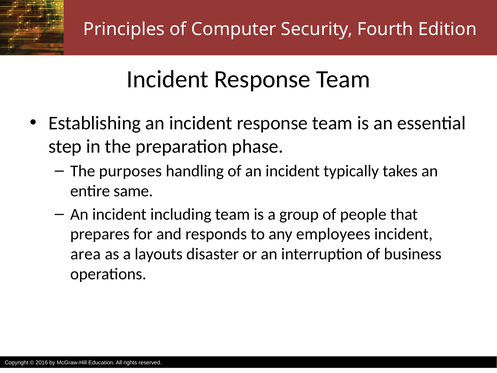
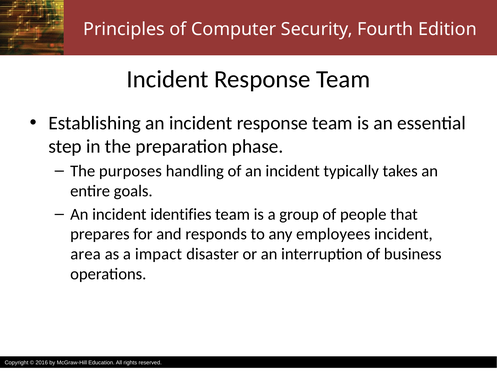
same: same -> goals (133, 191)
including: including -> identifies (181, 214)
layouts: layouts -> impact (158, 254)
